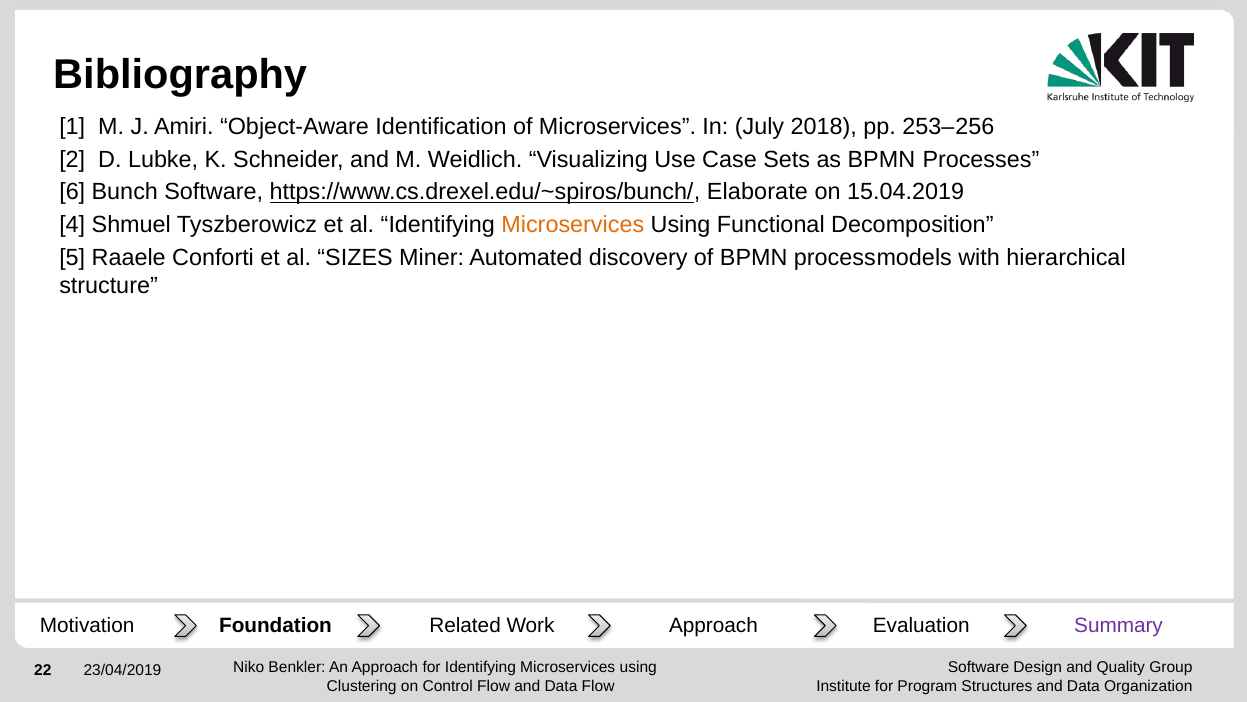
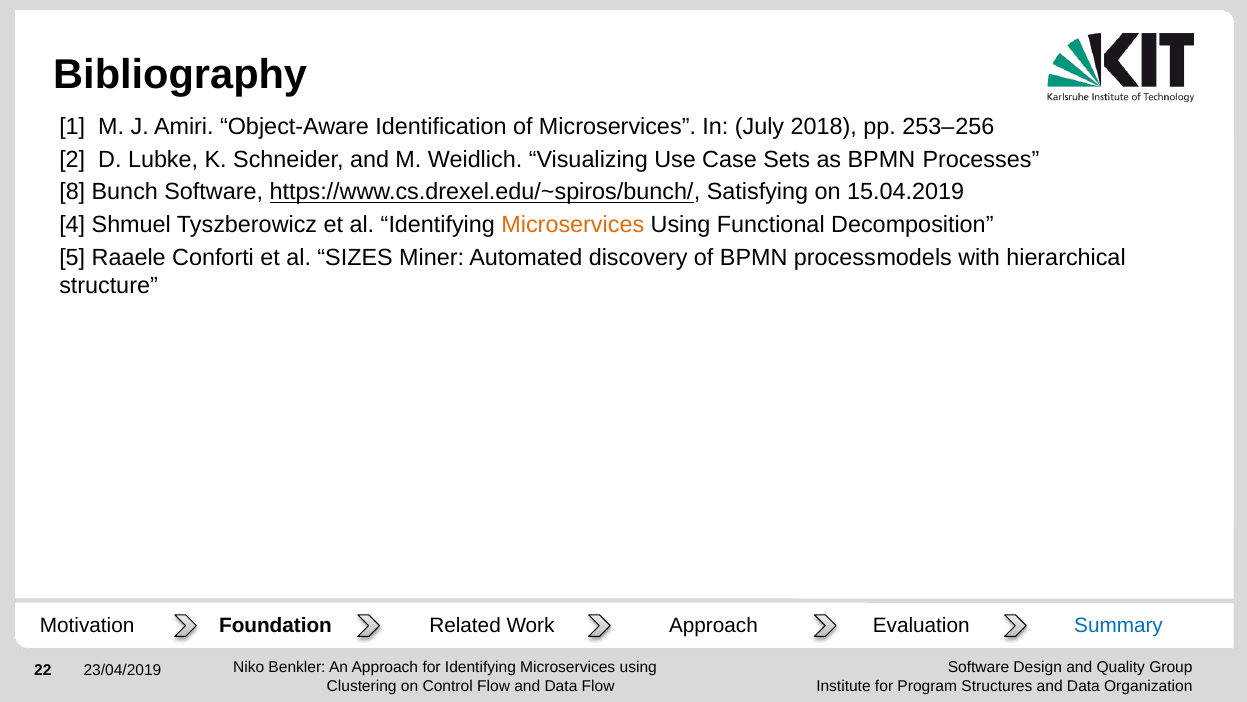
6: 6 -> 8 (72, 192)
Elaborate: Elaborate -> Satisfying (758, 192)
Summary colour: purple -> blue (1119, 625)
